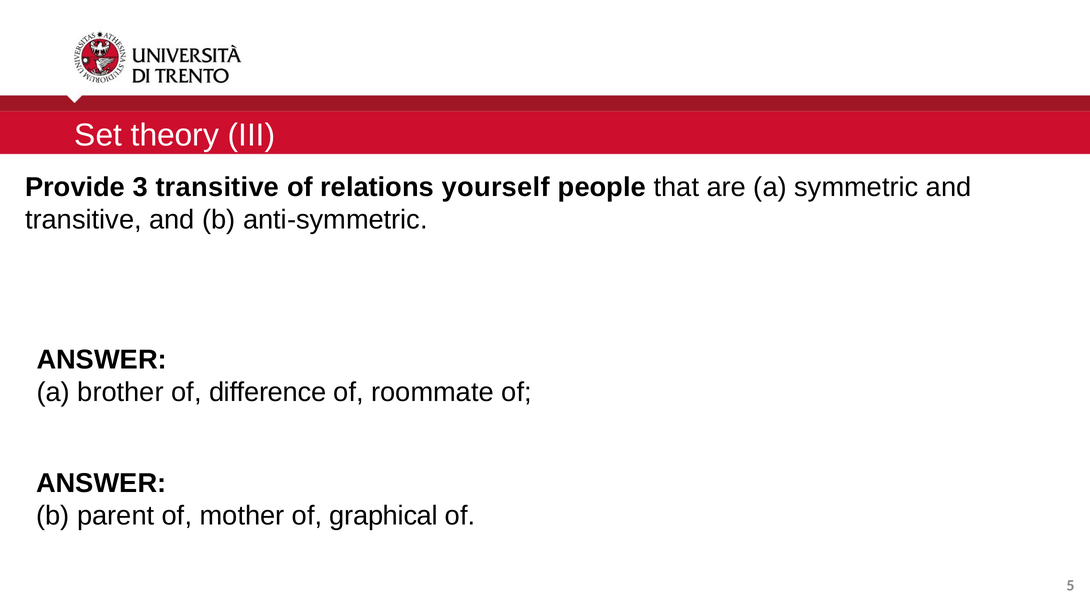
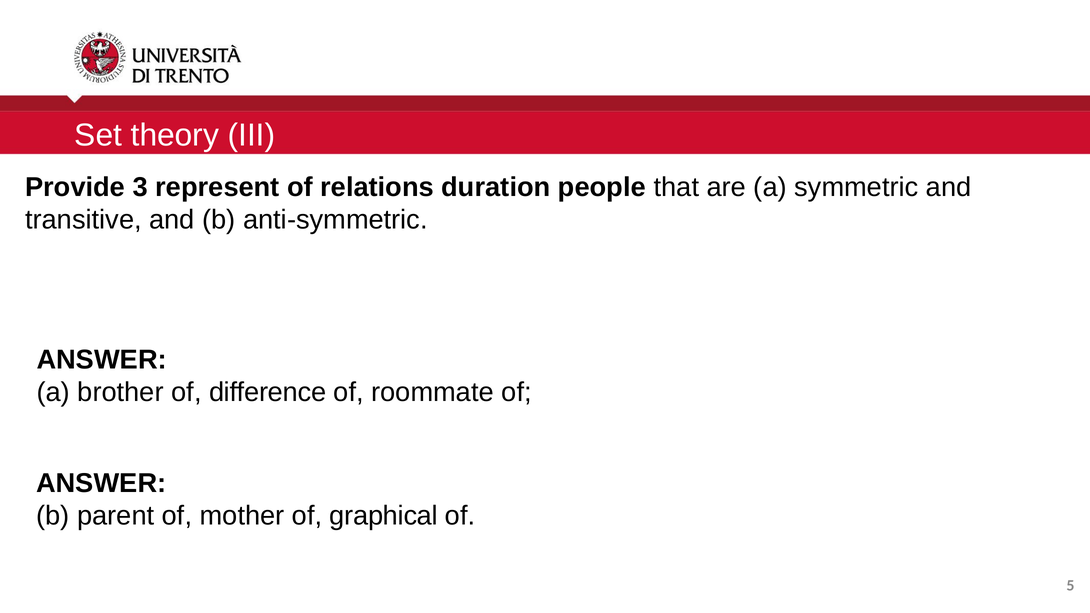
3 transitive: transitive -> represent (217, 187)
yourself: yourself -> duration (496, 187)
